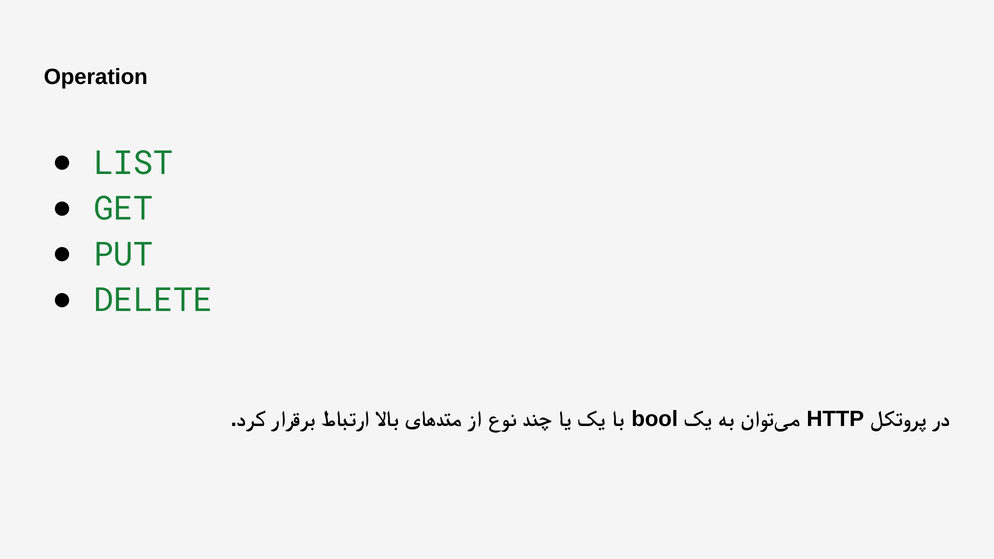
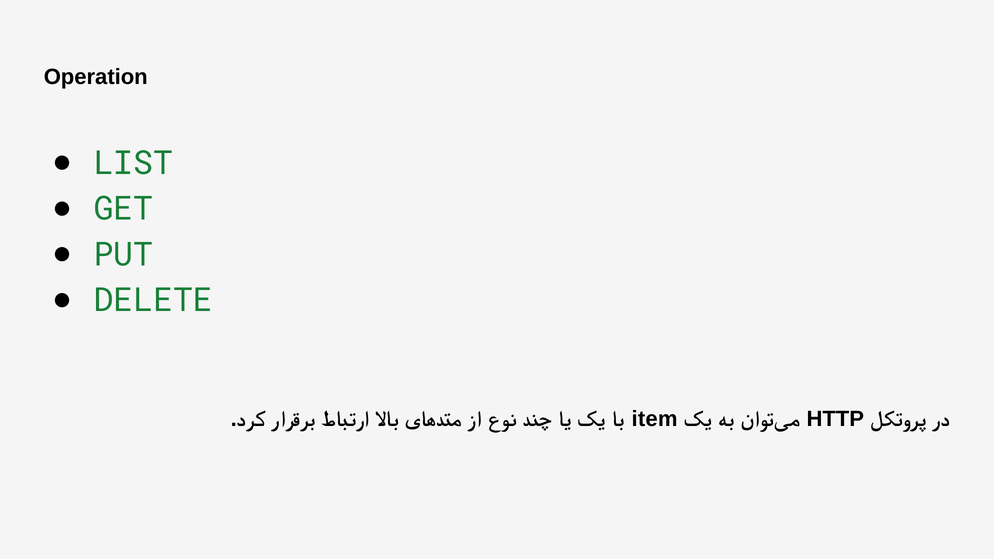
bool: bool -> item (655, 419)
